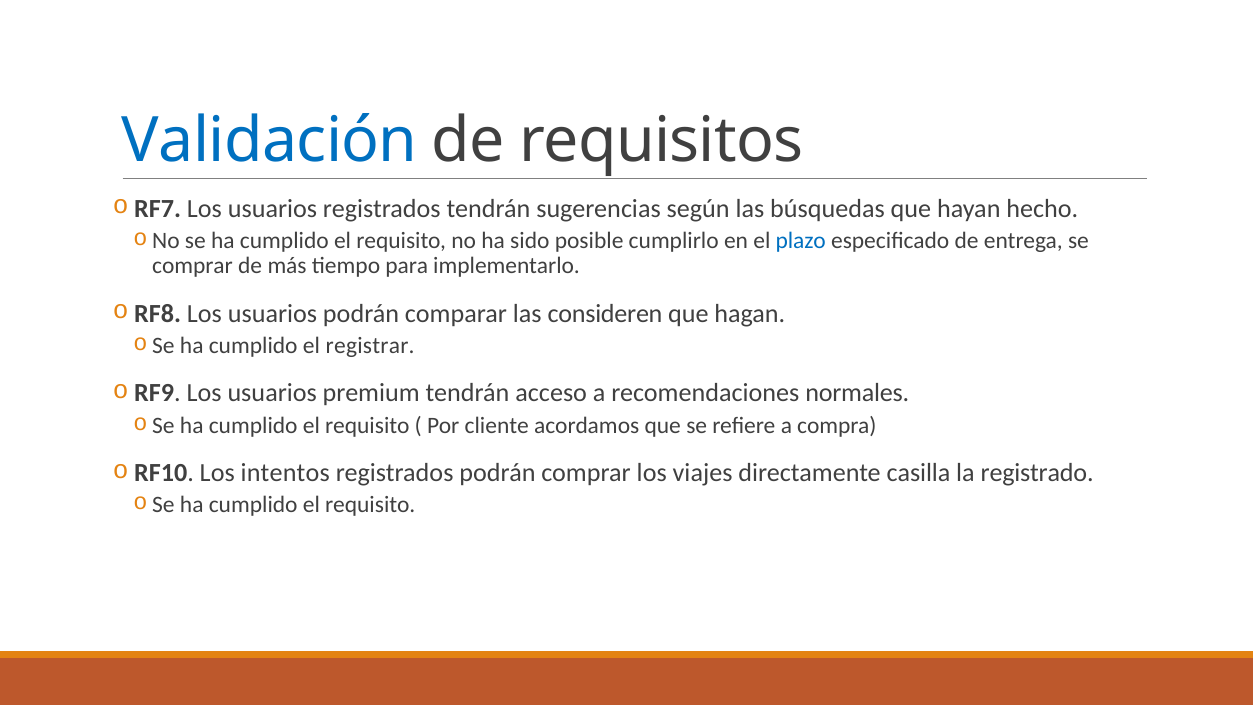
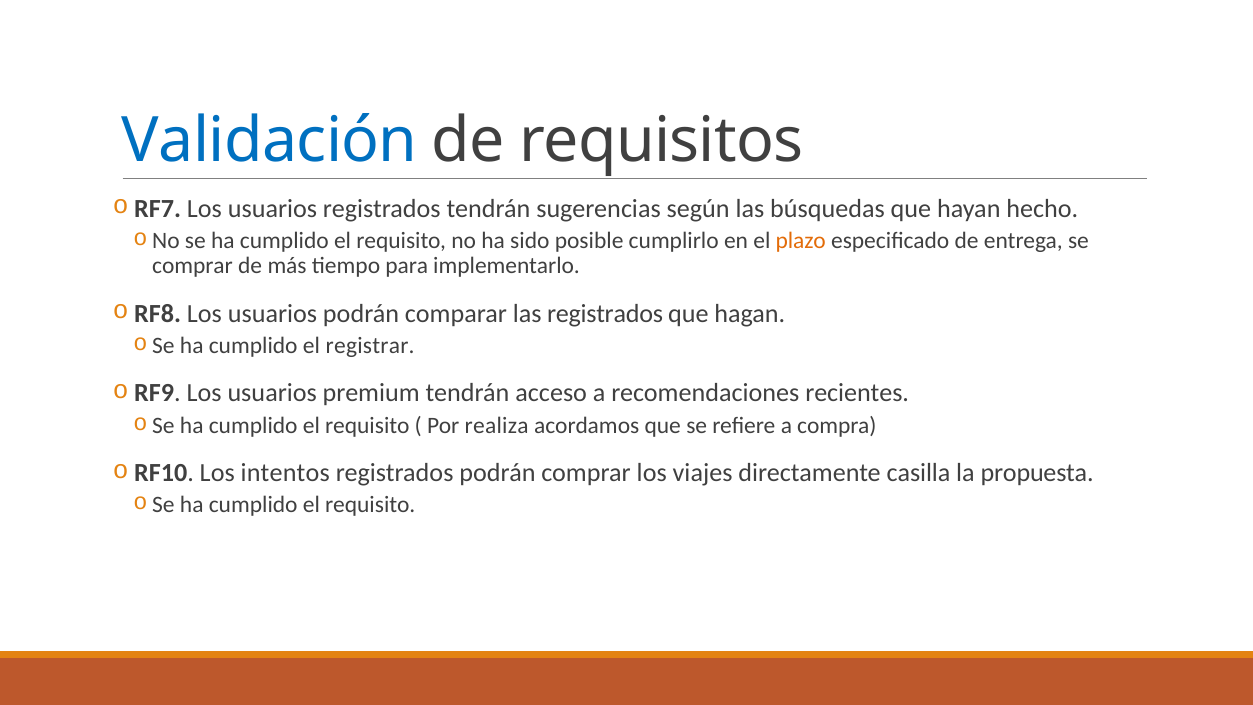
plazo colour: blue -> orange (801, 240)
las consideren: consideren -> registrados (605, 313)
normales: normales -> recientes (857, 393)
cliente: cliente -> realiza (497, 425)
registrado: registrado -> propuesta (1037, 473)
